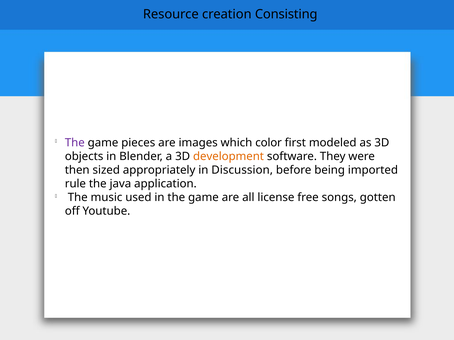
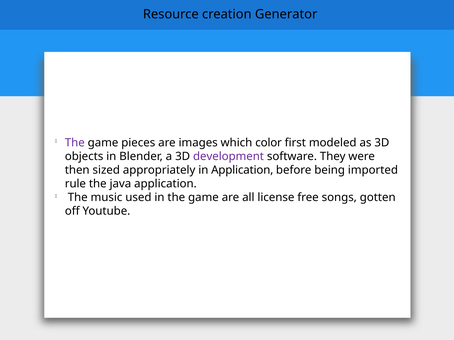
Consisting: Consisting -> Generator (286, 14)
development colour: orange -> purple (229, 157)
in Discussion: Discussion -> Application (242, 170)
